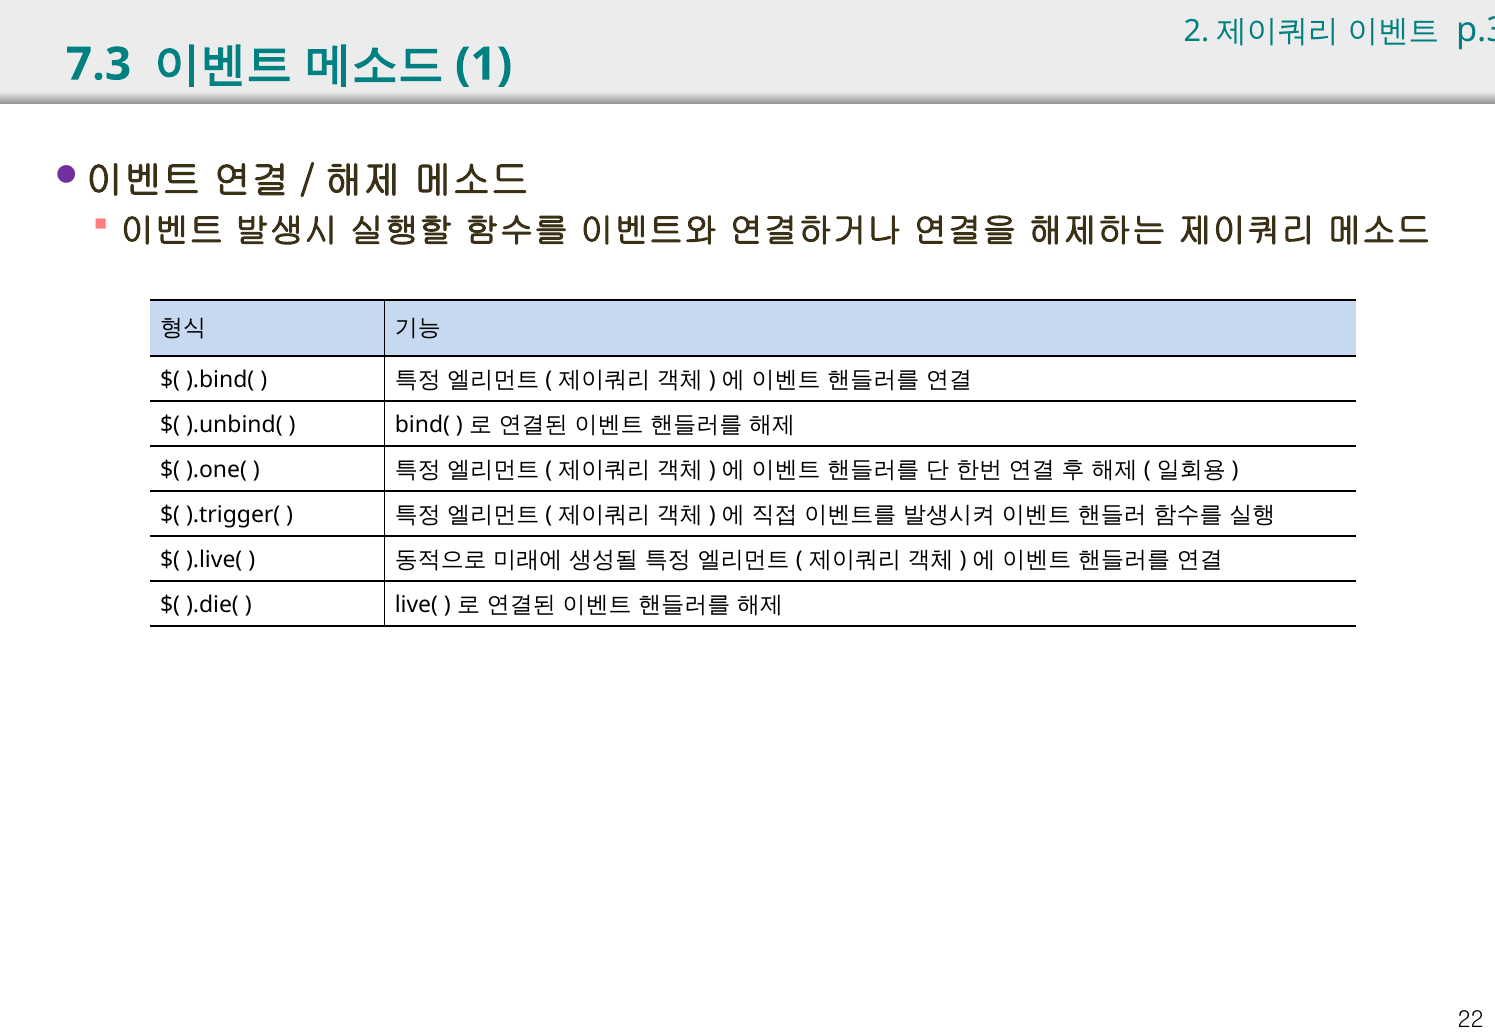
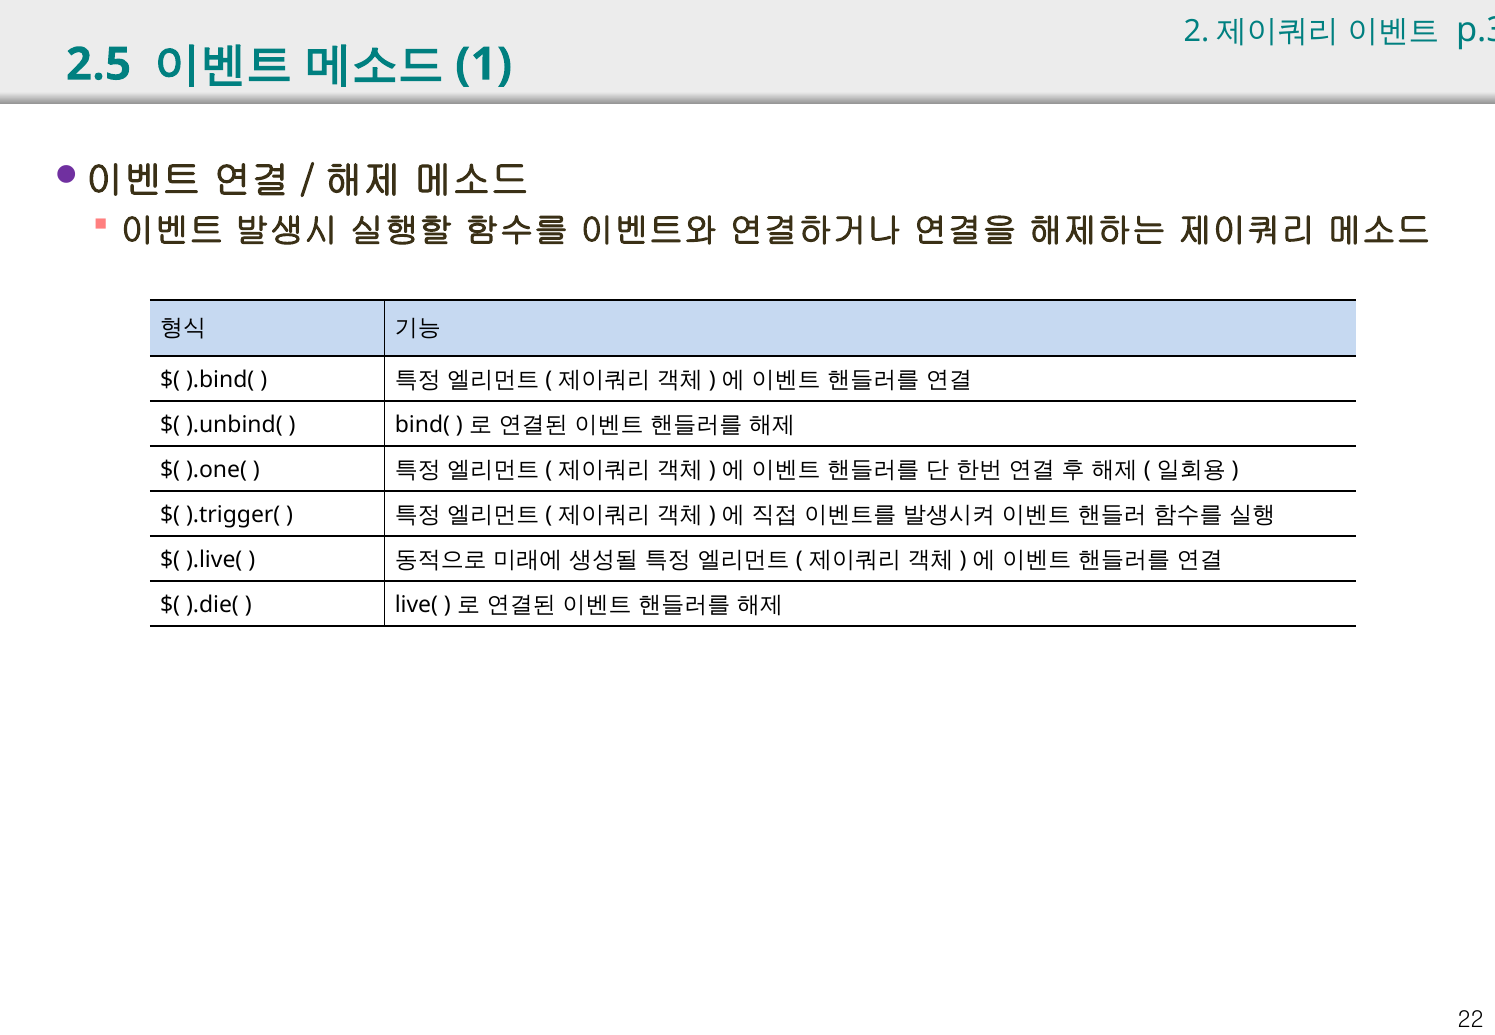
7.3: 7.3 -> 2.5 (99, 64)
